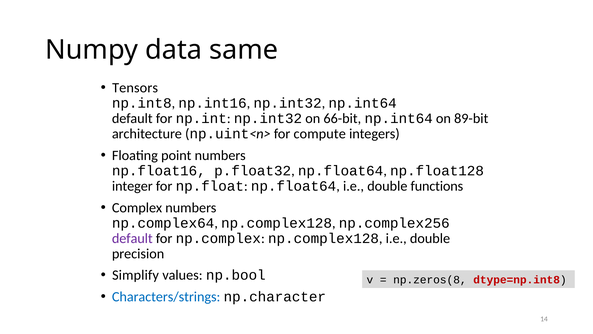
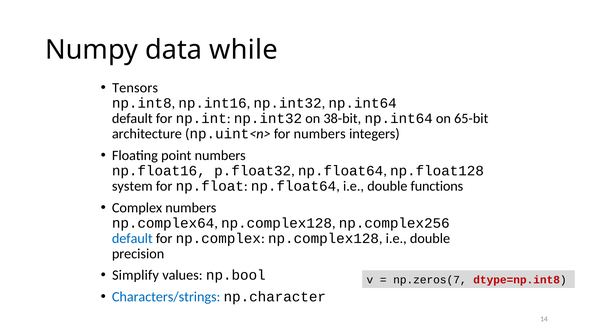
same: same -> while (243, 50)
66-bit: 66-bit -> 38-bit (342, 118)
89-bit: 89-bit -> 65-bit (471, 118)
for compute: compute -> numbers (320, 134)
integer: integer -> system (132, 186)
default colour: purple -> blue (132, 238)
np.zeros(8: np.zeros(8 -> np.zeros(7 (430, 280)
